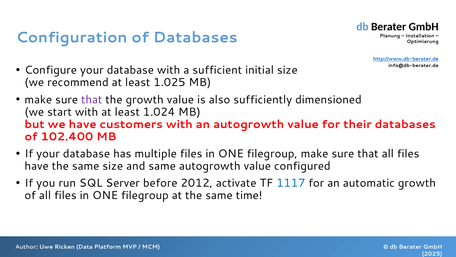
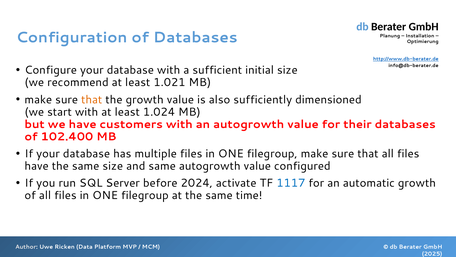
1.025: 1.025 -> 1.021 (169, 82)
that colour: purple -> orange (92, 99)
2012: 2012 -> 2024 (197, 183)
